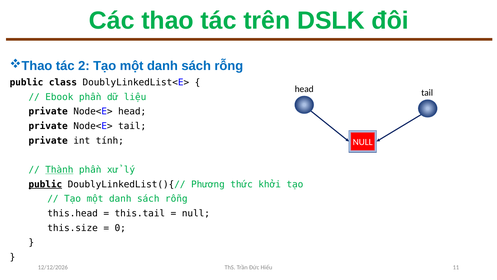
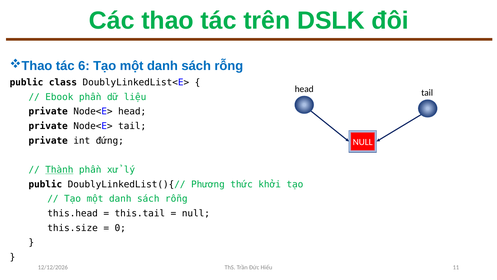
2: 2 -> 6 (84, 66)
tính: tính -> đứng (110, 140)
public underline: present -> none (45, 184)
